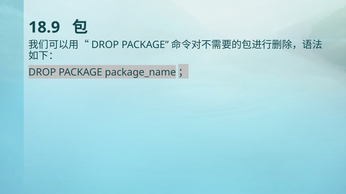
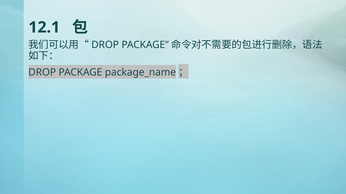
18.9: 18.9 -> 12.1 (44, 27)
